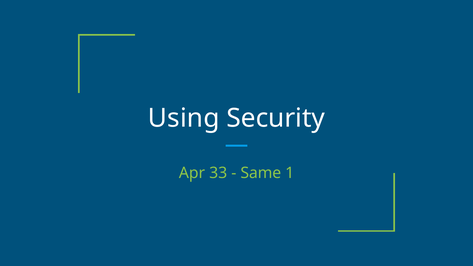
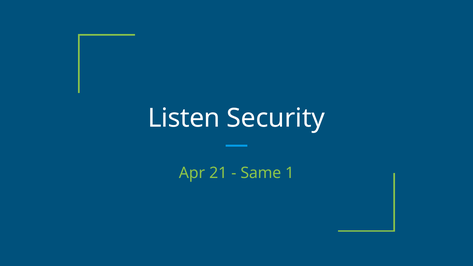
Using: Using -> Listen (184, 118)
33: 33 -> 21 (218, 173)
